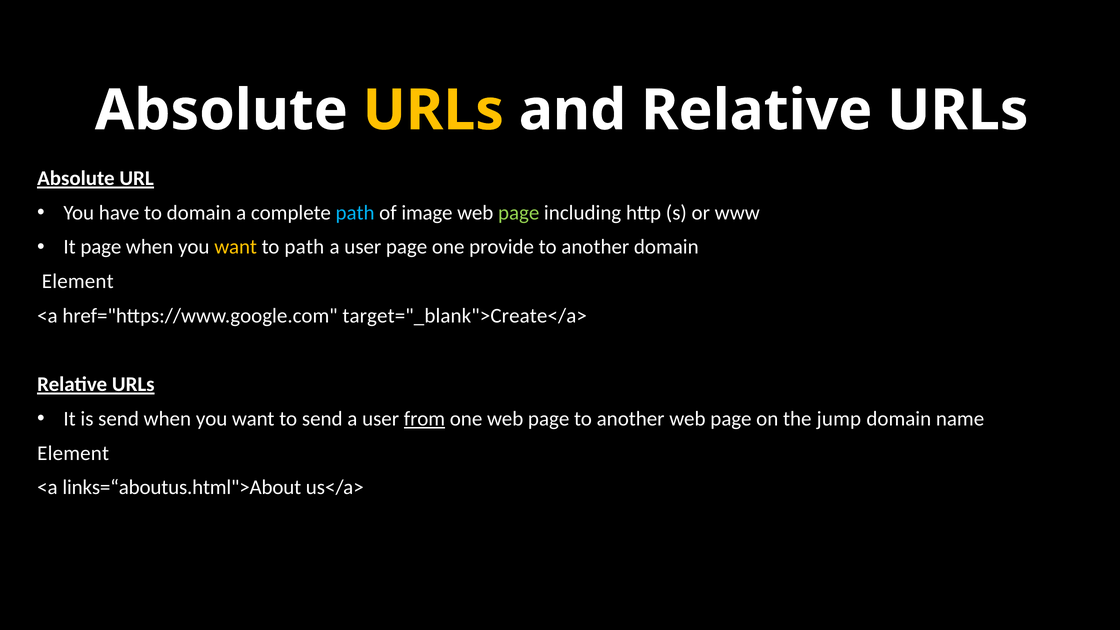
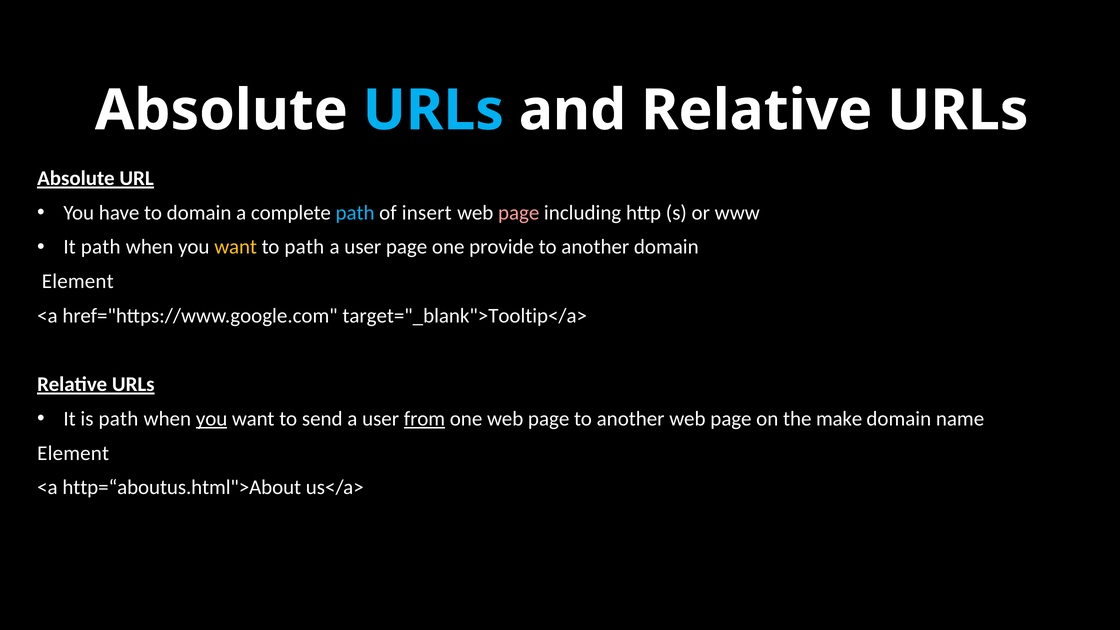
URLs colour: yellow -> light blue (433, 110)
image: image -> insert (427, 213)
page colour: light green -> pink (519, 213)
It page: page -> path (101, 247)
target="_blank">Create</a>: target="_blank">Create</a> -> target="_blank">Tooltip</a> (465, 316)
is send: send -> path (118, 419)
you underline: none -> present (212, 419)
jump: jump -> make (839, 419)
links=“aboutus.html">About: links=“aboutus.html">About -> http=“aboutus.html">About (182, 488)
